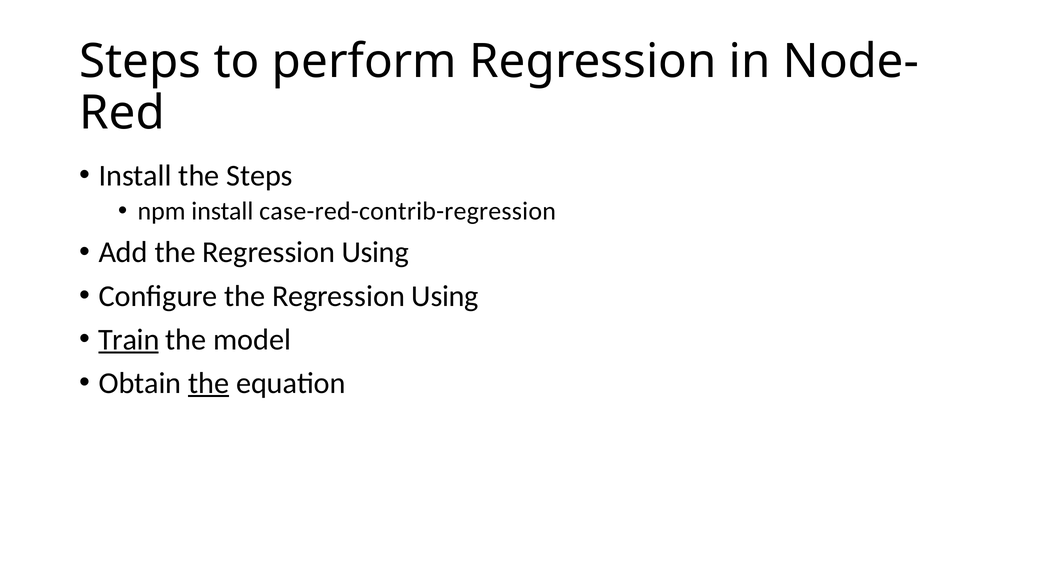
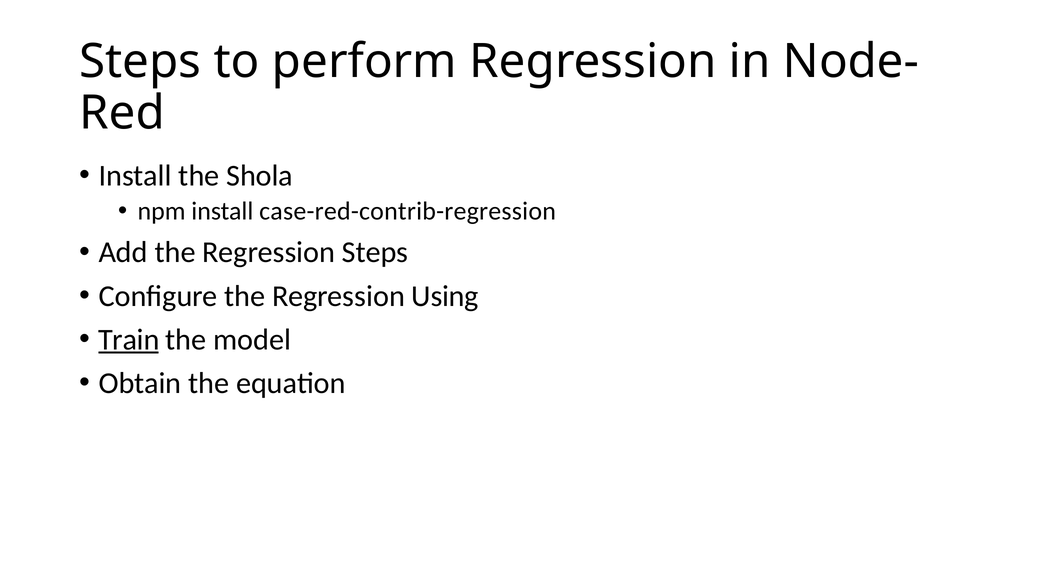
the Steps: Steps -> Shola (260, 175)
Add the Regression Using: Using -> Steps (375, 252)
the underline: present -> none (209, 383)
